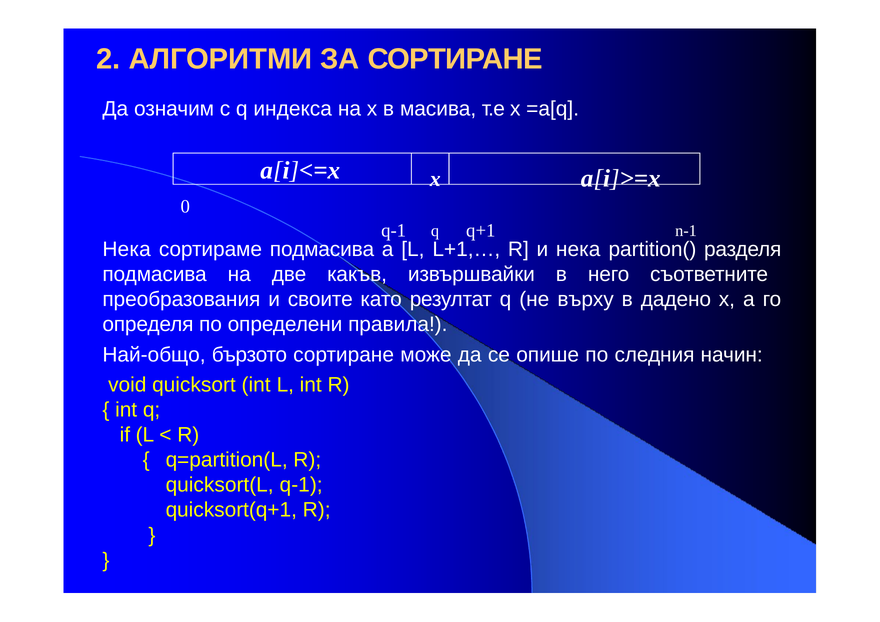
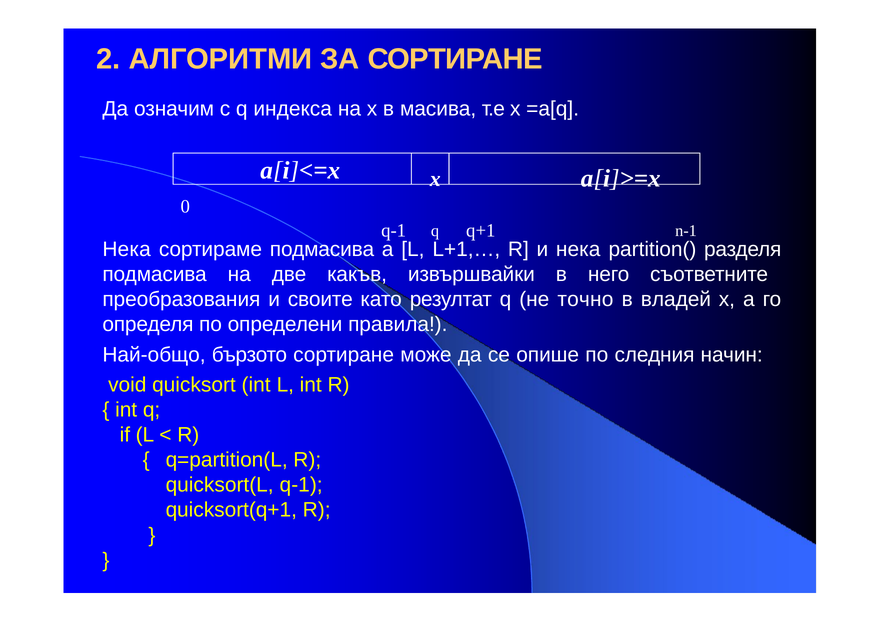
върху: върху -> точно (585, 300)
дадено: дадено -> владей (676, 300)
